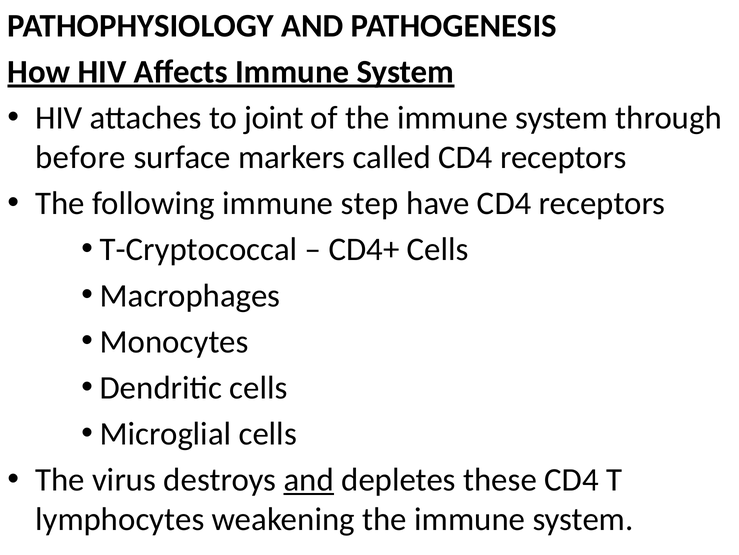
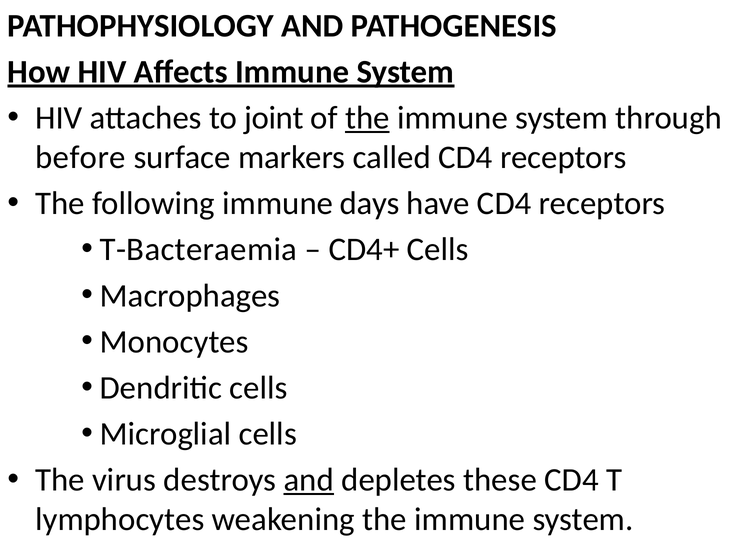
the underline: none -> present (367, 118)
step: step -> days (370, 203)
T-Cryptococcal: T-Cryptococcal -> T-Bacteraemia (198, 249)
